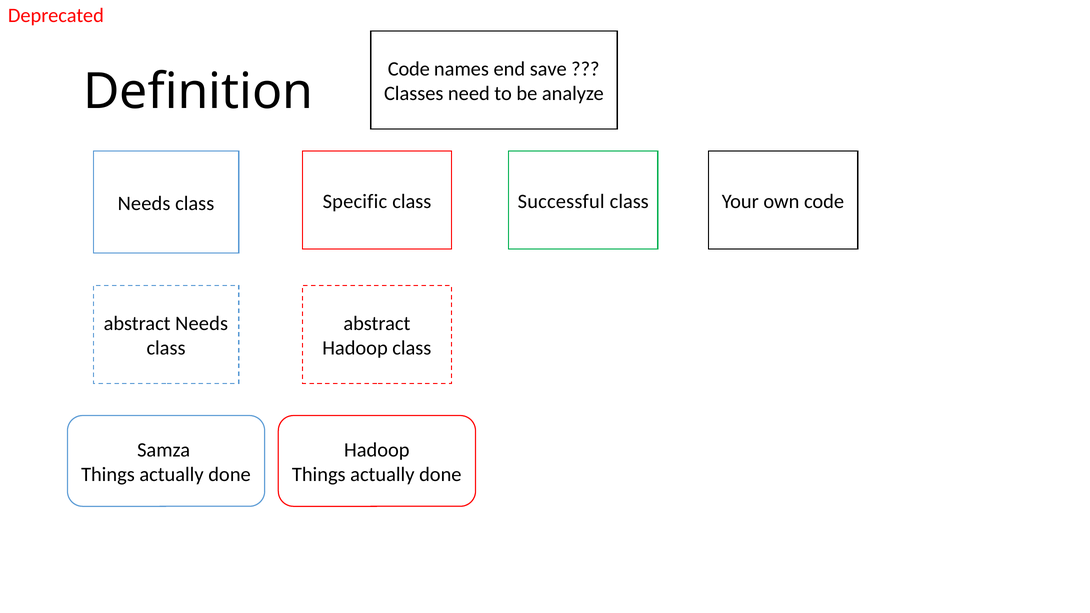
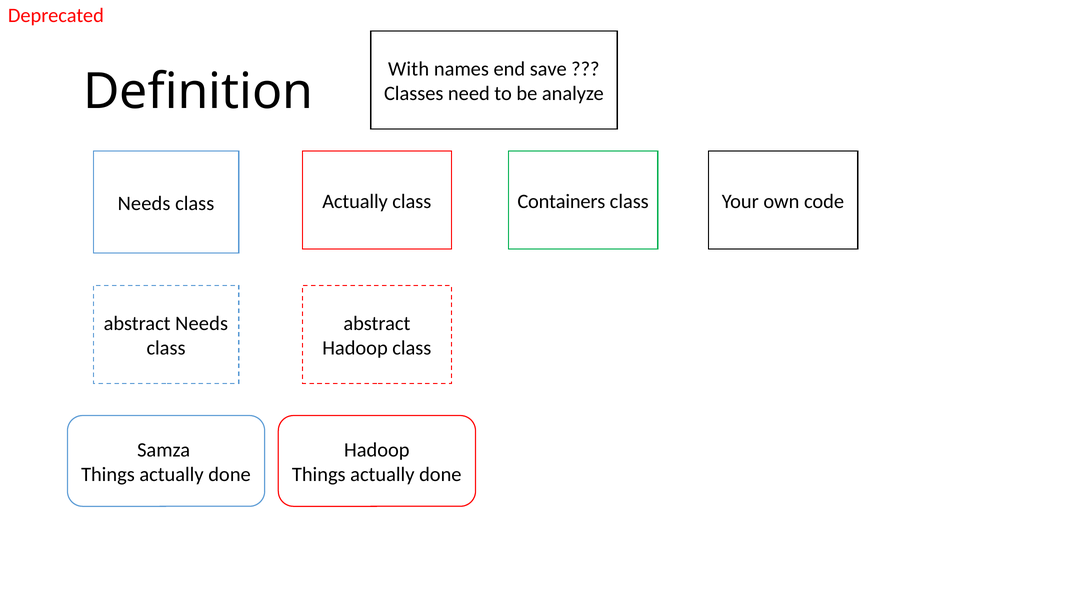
Code: Code -> With (409, 69)
Successful: Successful -> Containers (561, 202)
class Specific: Specific -> Actually (355, 202)
